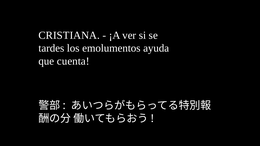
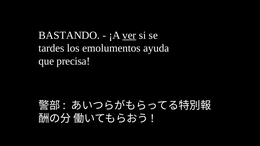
CRISTIANA: CRISTIANA -> BASTANDO (69, 35)
ver underline: none -> present (129, 35)
cuenta: cuenta -> precisa (73, 61)
